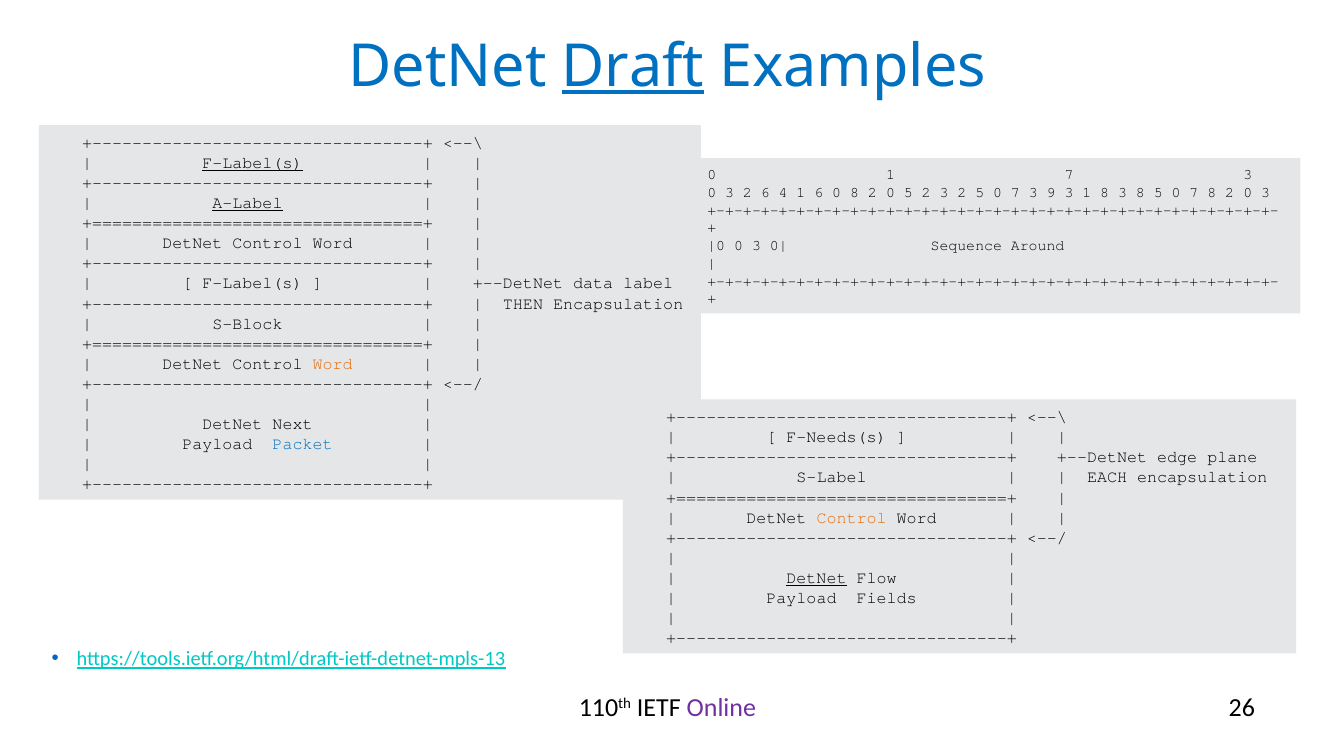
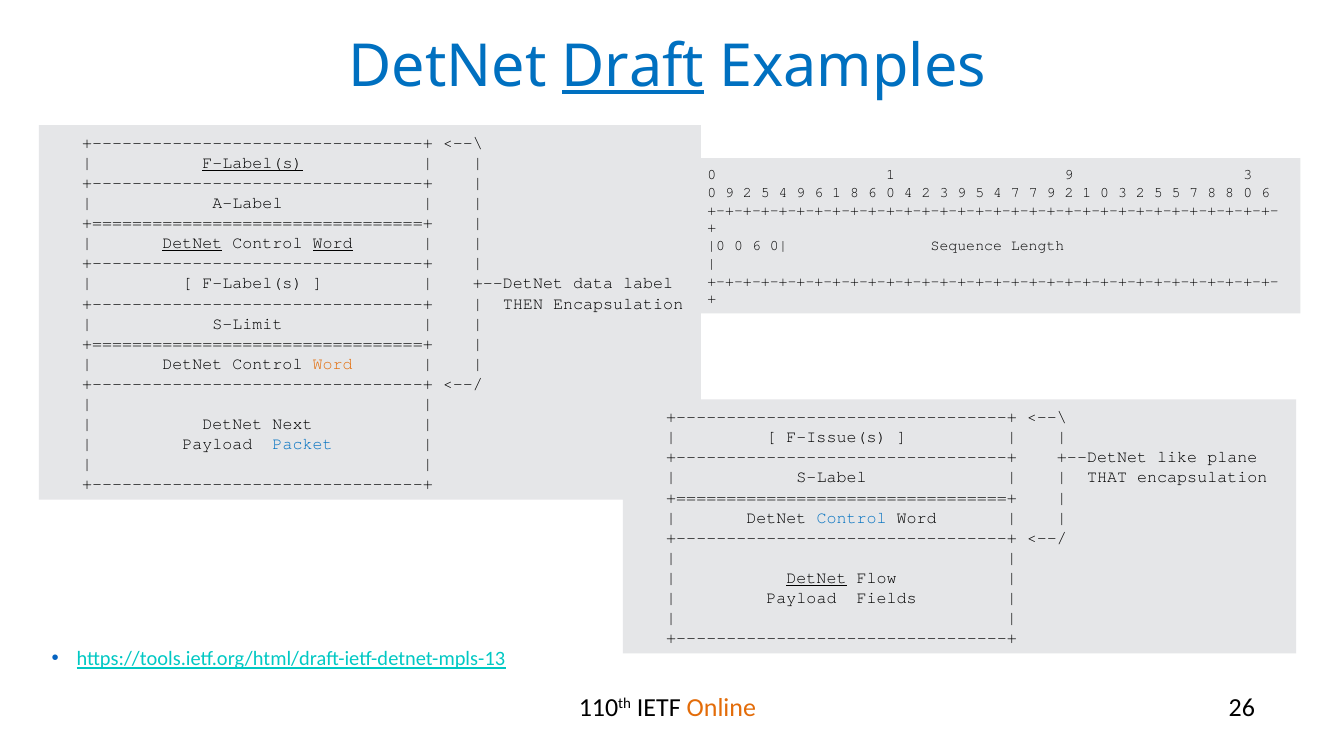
1 7: 7 -> 9 (1069, 175)
3: 3 -> 9 (730, 192)
6: 6 -> 5 (765, 192)
4 1: 1 -> 9 (801, 192)
6 0: 0 -> 1 (837, 192)
2: 2 -> 6 (872, 192)
0 5: 5 -> 4 (908, 192)
2 3 2: 2 -> 9 (962, 192)
0: 0 -> 4 (998, 192)
3: 3 -> 7 (1033, 192)
3: 3 -> 2 (1069, 192)
1 8: 8 -> 0 (1105, 192)
3 8: 8 -> 2 (1140, 192)
0: 0 -> 5 (1176, 192)
7 8 2: 2 -> 8 (1230, 192)
3: 3 -> 6 (1265, 192)
A-Label underline: present -> none (247, 203)
DetNet underline: none -> present (192, 243)
Word underline: none -> present (333, 243)
3: 3 -> 6 (756, 246)
Around: Around -> Length (1038, 246)
S-Block: S-Block -> S-Limit (247, 324)
F-Needs(s: F-Needs(s -> F-Issue(s (837, 437)
edge: edge -> like (1177, 457)
EACH: EACH -> THAT (1107, 477)
Control colour: orange -> blue (852, 518)
Online colour: purple -> orange (721, 708)
